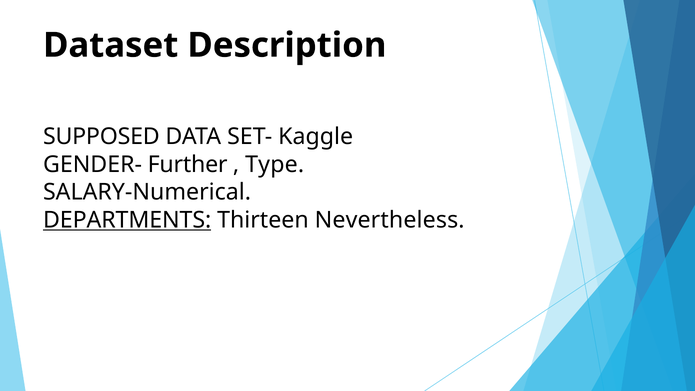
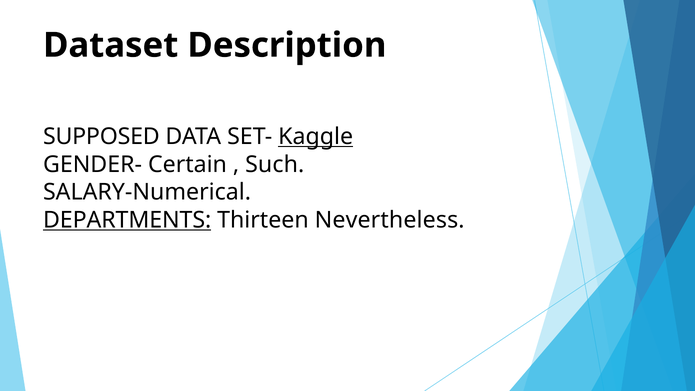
Kaggle underline: none -> present (316, 137)
Further: Further -> Certain (188, 164)
Type: Type -> Such (275, 164)
